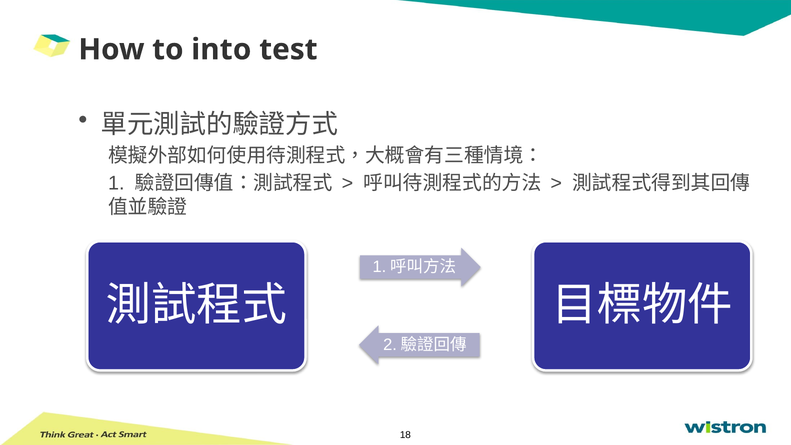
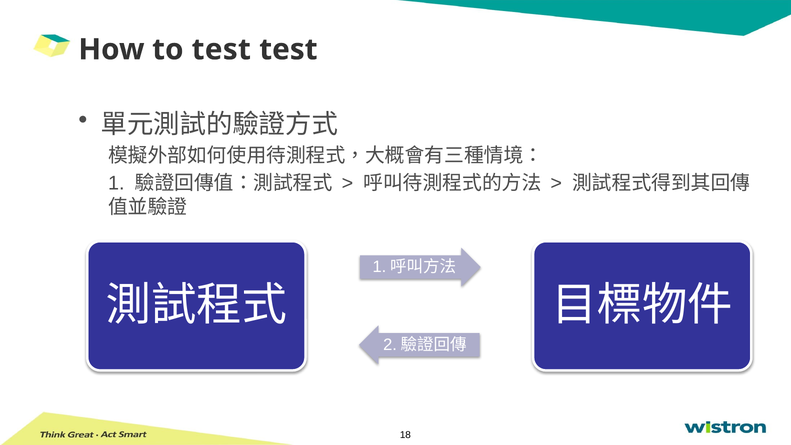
to into: into -> test (221, 50)
